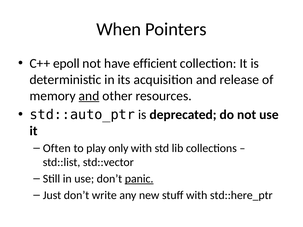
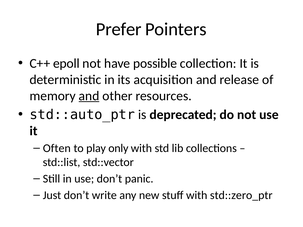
When: When -> Prefer (119, 29)
efficient: efficient -> possible (155, 64)
panic underline: present -> none (139, 179)
std::here_ptr: std::here_ptr -> std::zero_ptr (241, 195)
